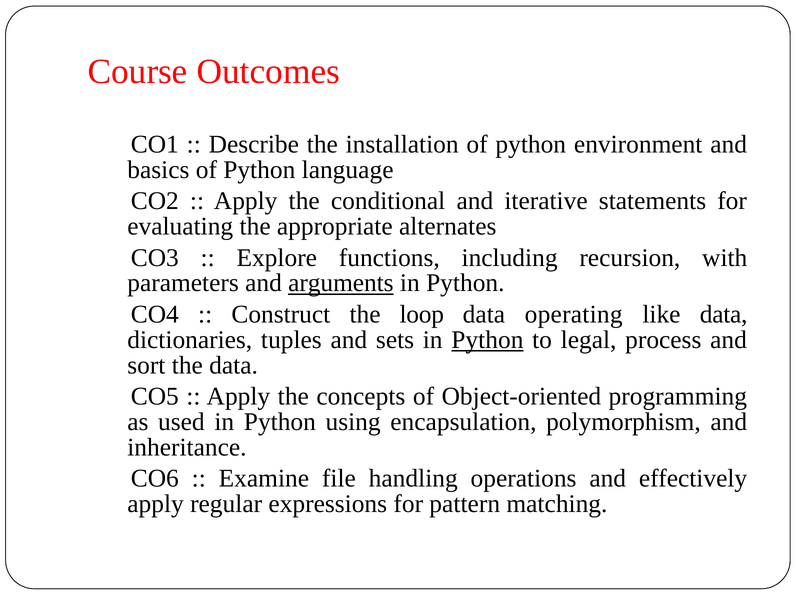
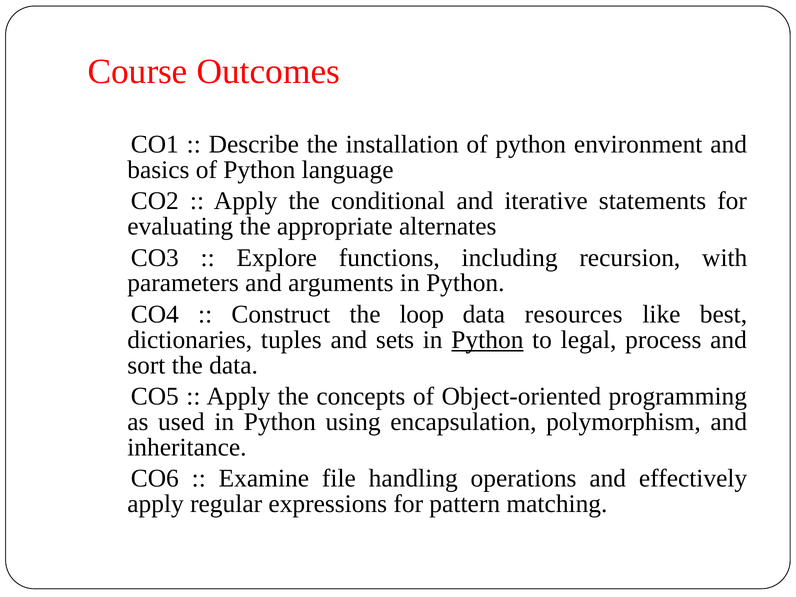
arguments underline: present -> none (341, 283)
operating: operating -> resources (574, 314)
like data: data -> best (723, 314)
